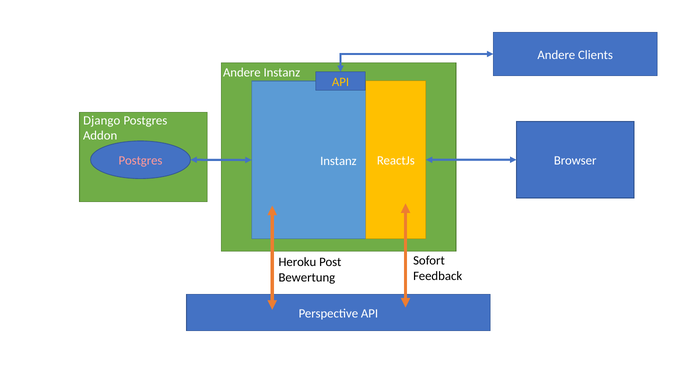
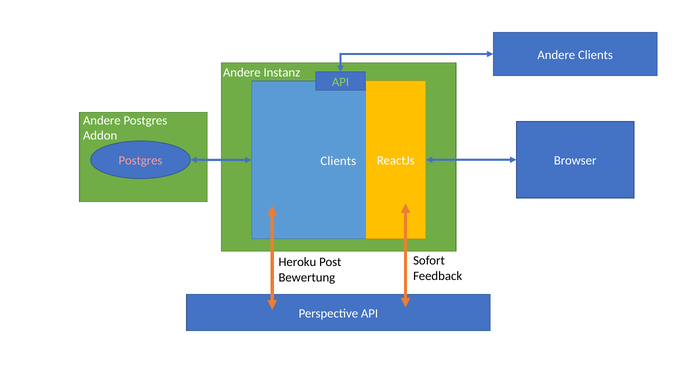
API colour: yellow -> light green (341, 82)
Django: Django -> Andere (102, 120)
Instanz: Instanz -> Clients (338, 161)
